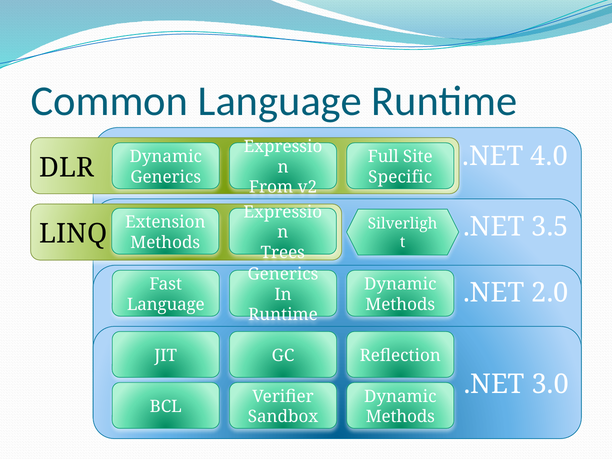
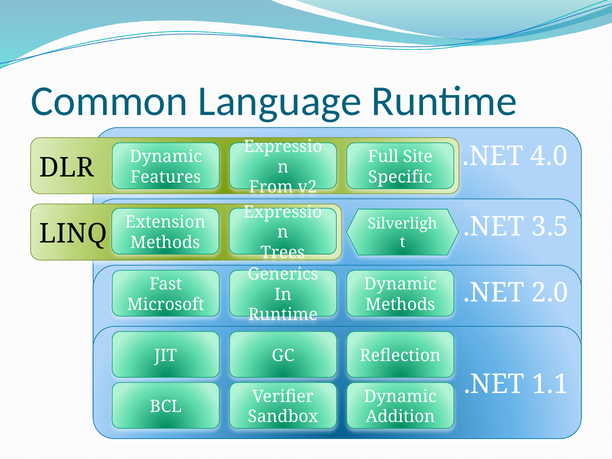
Generics: Generics -> Features (166, 177)
Language: Language -> Microsoft (166, 305)
3.0: 3.0 -> 1.1 (550, 384)
Methods: Methods -> Addition (400, 417)
